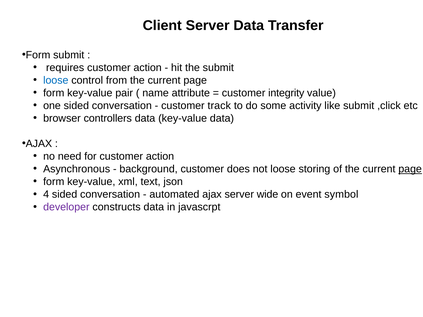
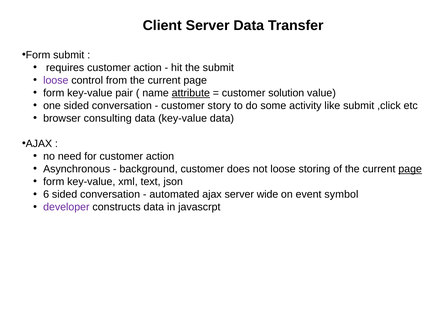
loose colour: blue -> purple (56, 80)
attribute underline: none -> present (191, 93)
integrity: integrity -> solution (286, 93)
track: track -> story (219, 106)
controllers: controllers -> consulting (108, 118)
4: 4 -> 6 (46, 195)
